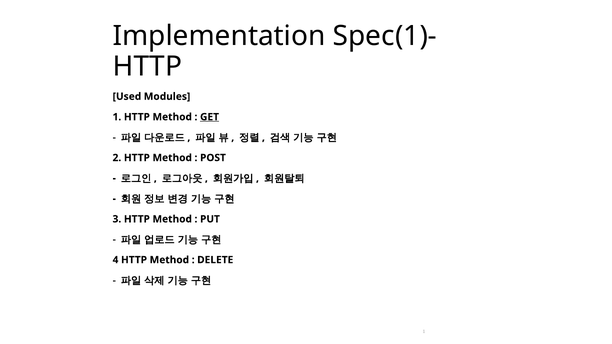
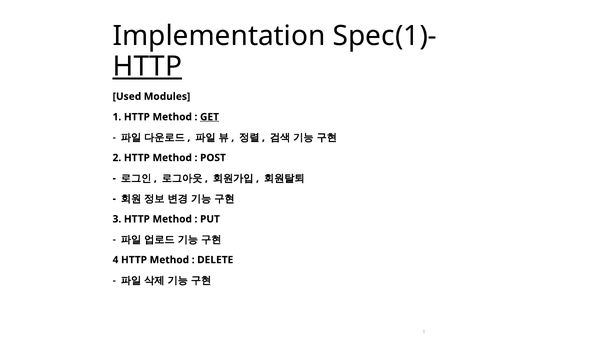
HTTP underline: none -> present (147, 67)
